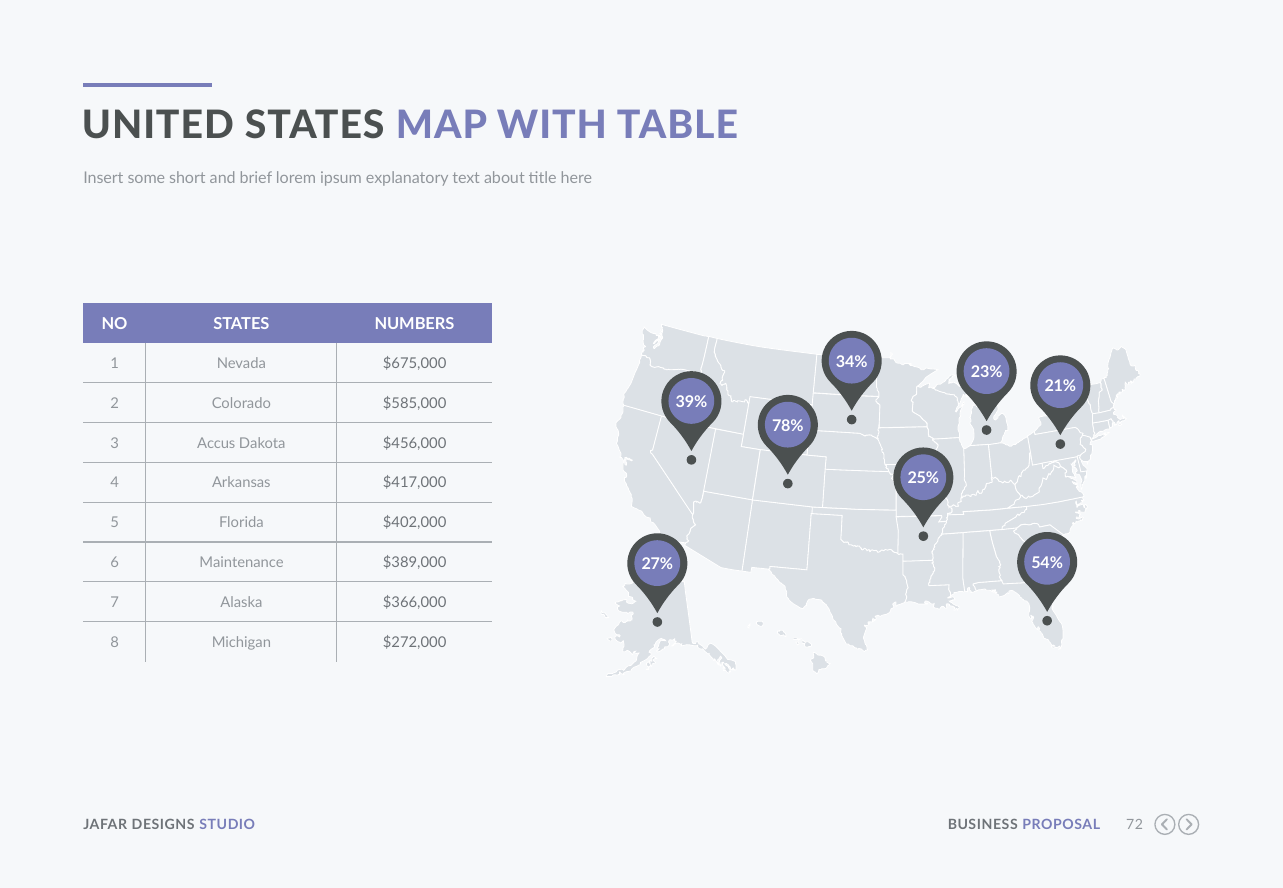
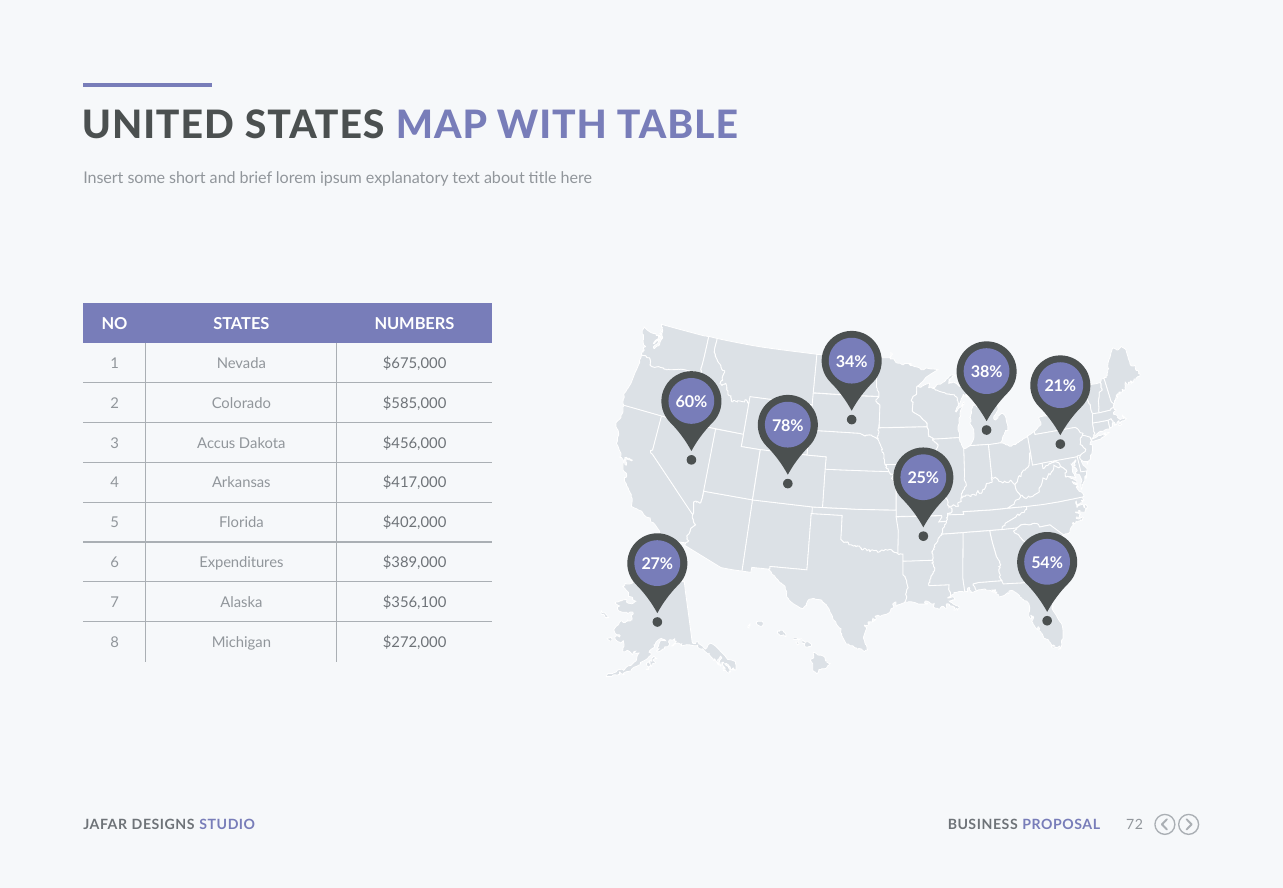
23%: 23% -> 38% (987, 372)
39%: 39% -> 60% (691, 402)
Maintenance: Maintenance -> Expenditures (241, 563)
$366,000: $366,000 -> $356,100 (415, 603)
